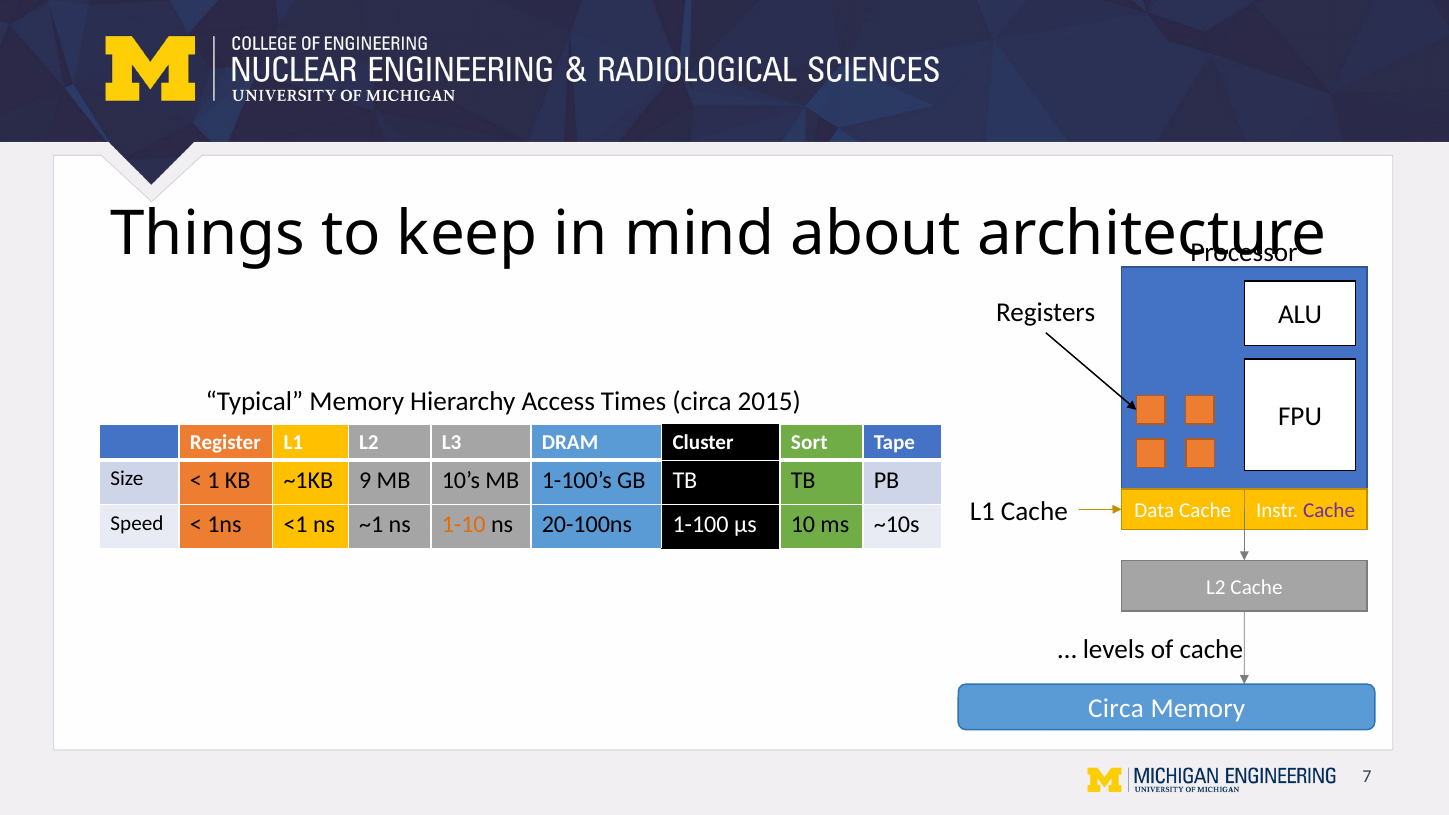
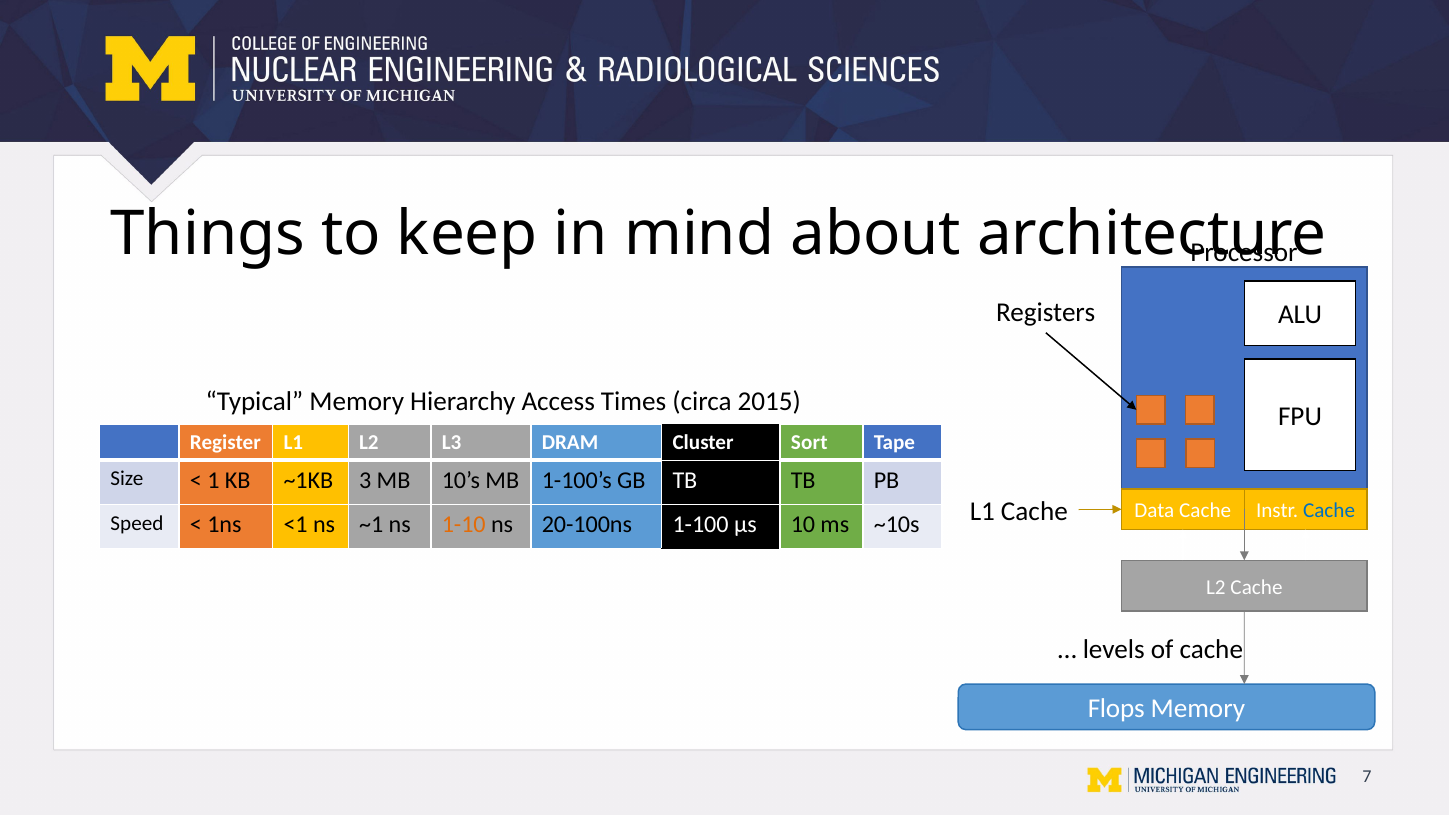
9: 9 -> 3 (365, 481)
Cache colour: purple -> blue (1329, 511)
Circa: Circa -> Flops (1116, 709)
